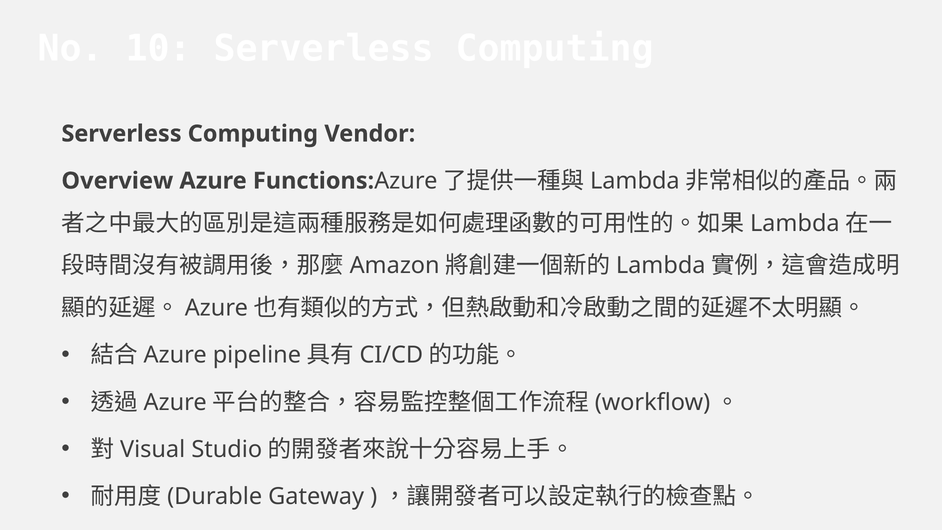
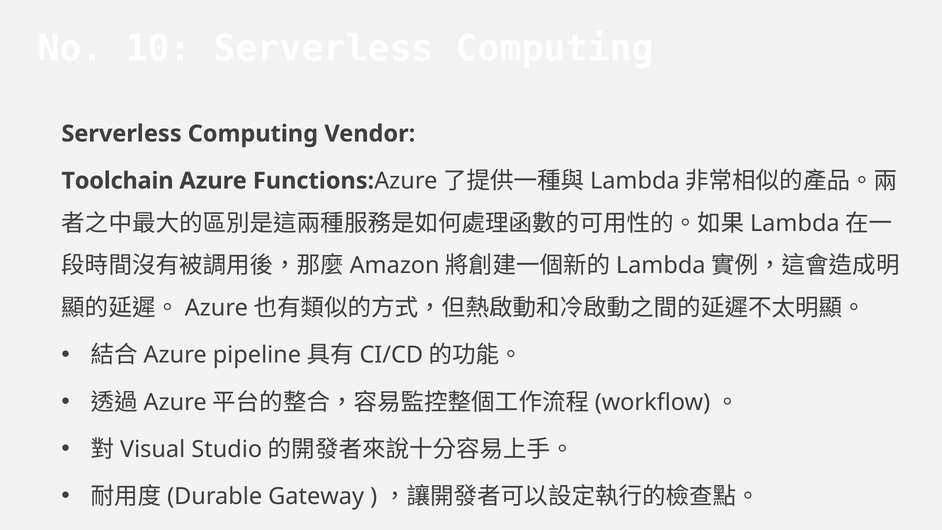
Overview: Overview -> Toolchain (117, 181)
